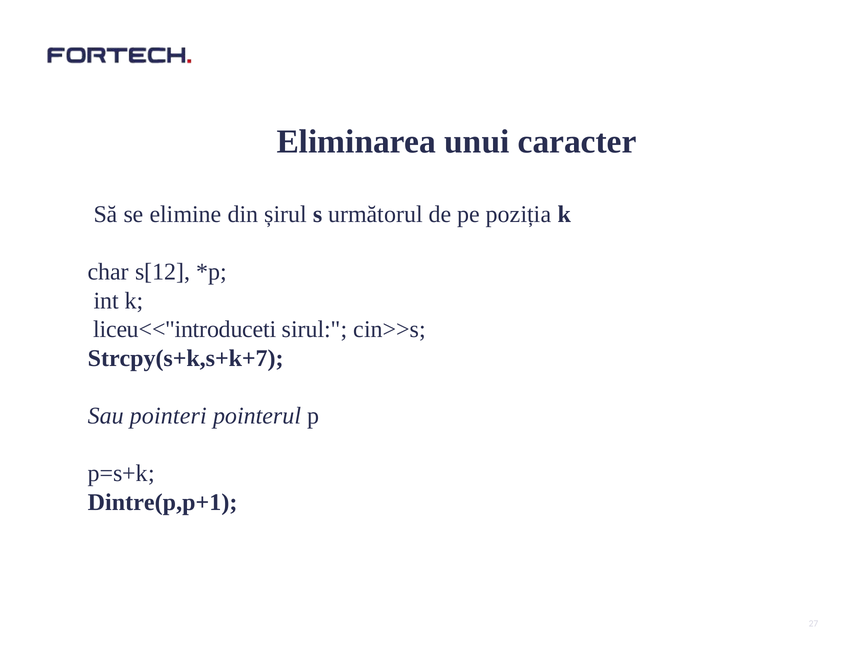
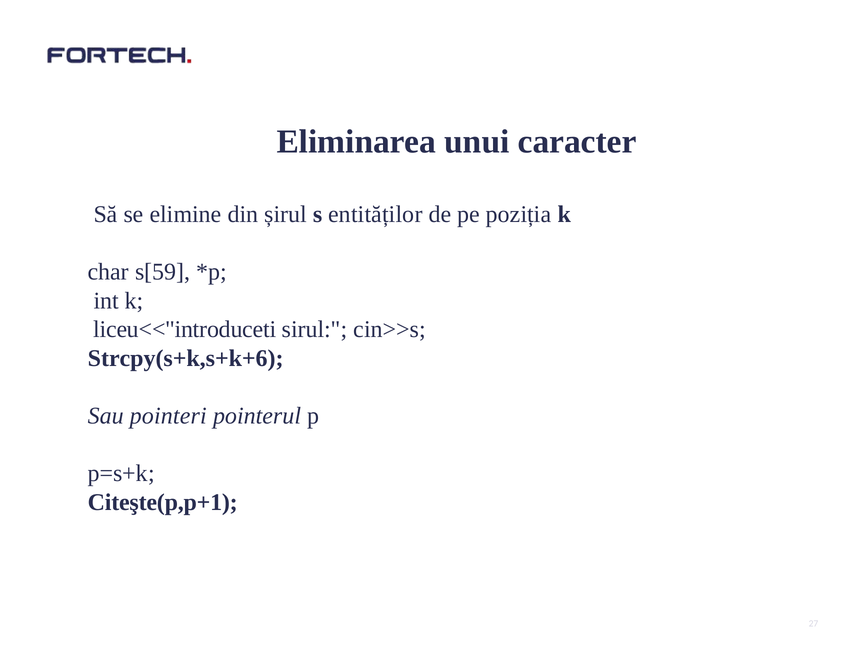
următorul: următorul -> entităților (375, 215)
s[12: s[12 -> s[59 (163, 272)
Strcpy(s+k,s+k+7: Strcpy(s+k,s+k+7 -> Strcpy(s+k,s+k+6 (186, 358)
Dintre(p,p+1: Dintre(p,p+1 -> Citeşte(p,p+1 (163, 502)
